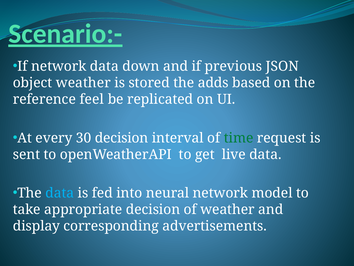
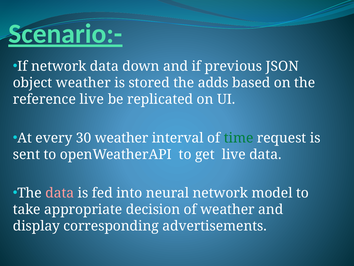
reference feel: feel -> live (92, 99)
30 decision: decision -> weather (122, 138)
data colour: light blue -> pink (60, 193)
